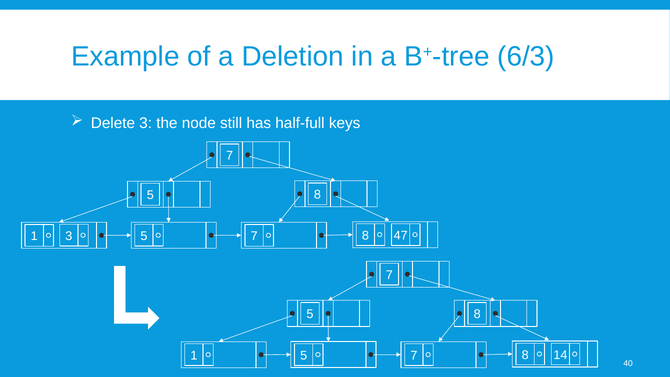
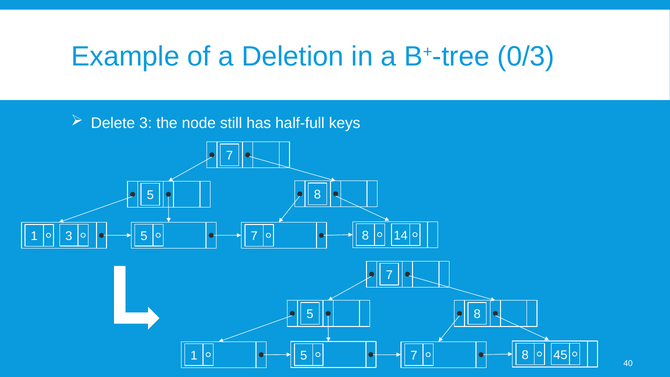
6/3: 6/3 -> 0/3 (526, 56)
47: 47 -> 14 (401, 235)
14: 14 -> 45 (560, 355)
